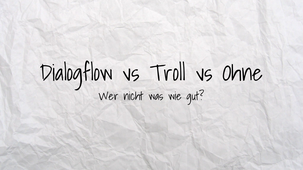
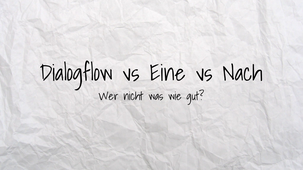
Troll: Troll -> Eine (168, 74)
Ohne: Ohne -> Nach (243, 74)
